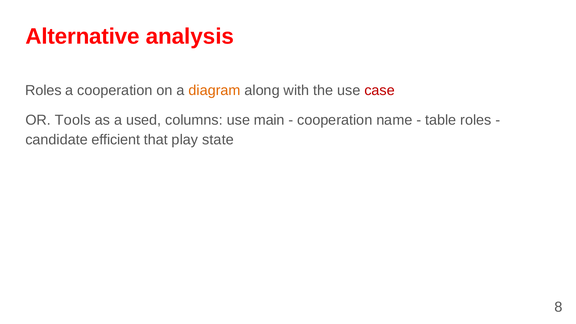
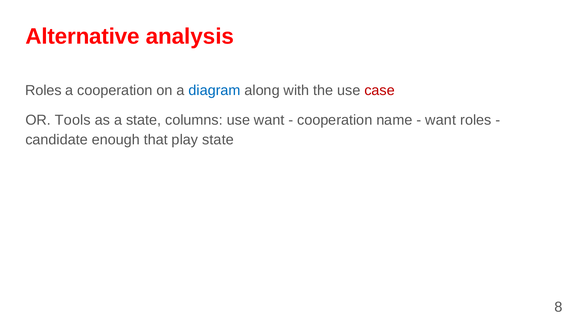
diagram colour: orange -> blue (215, 91)
a used: used -> state (144, 120)
use main: main -> want (269, 120)
table: table -> want (441, 120)
efficient: efficient -> enough (116, 140)
